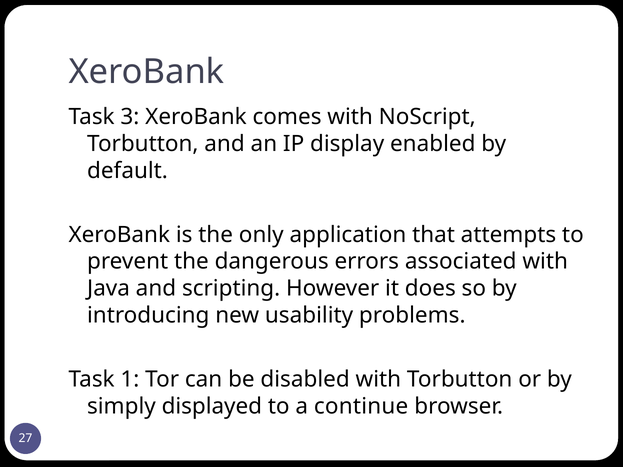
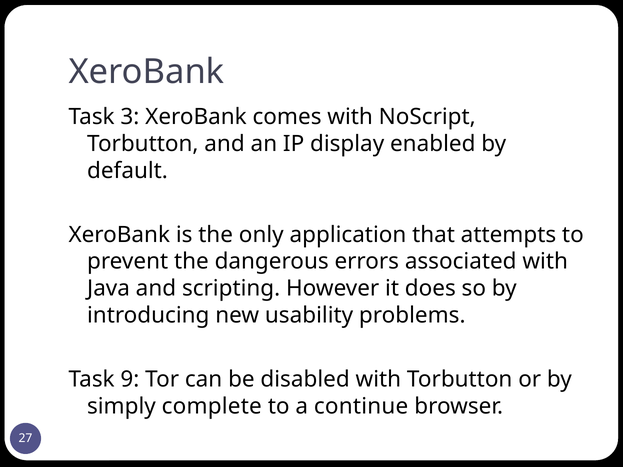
1: 1 -> 9 (130, 380)
displayed: displayed -> complete (212, 407)
